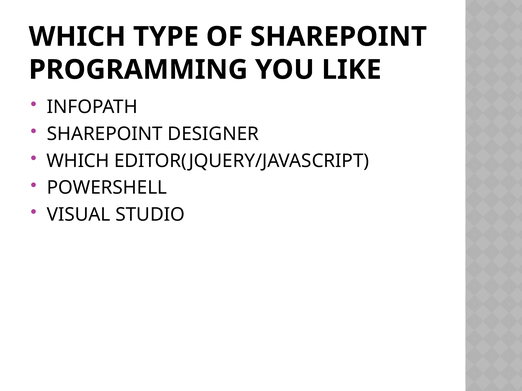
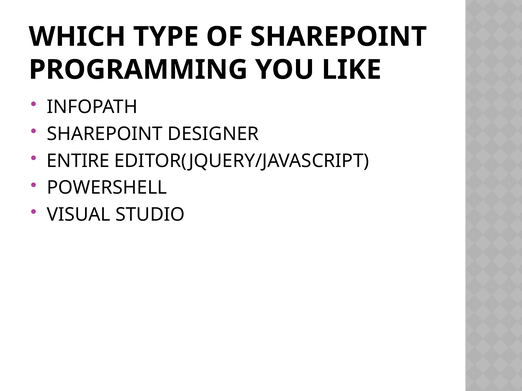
WHICH: WHICH -> ENTIRE (78, 161)
